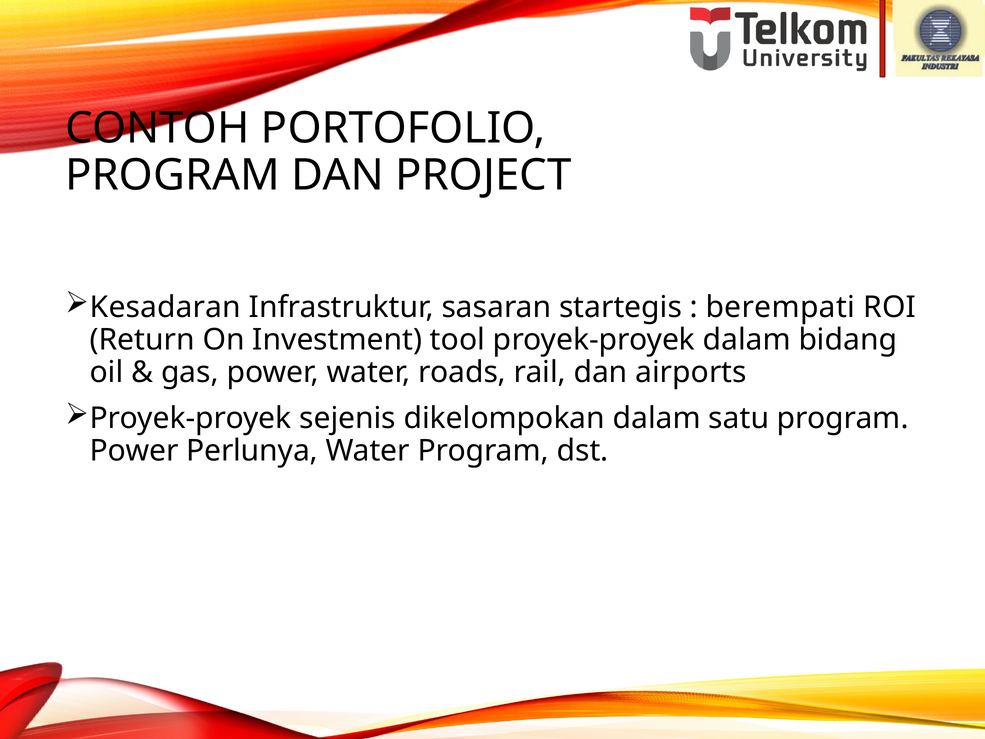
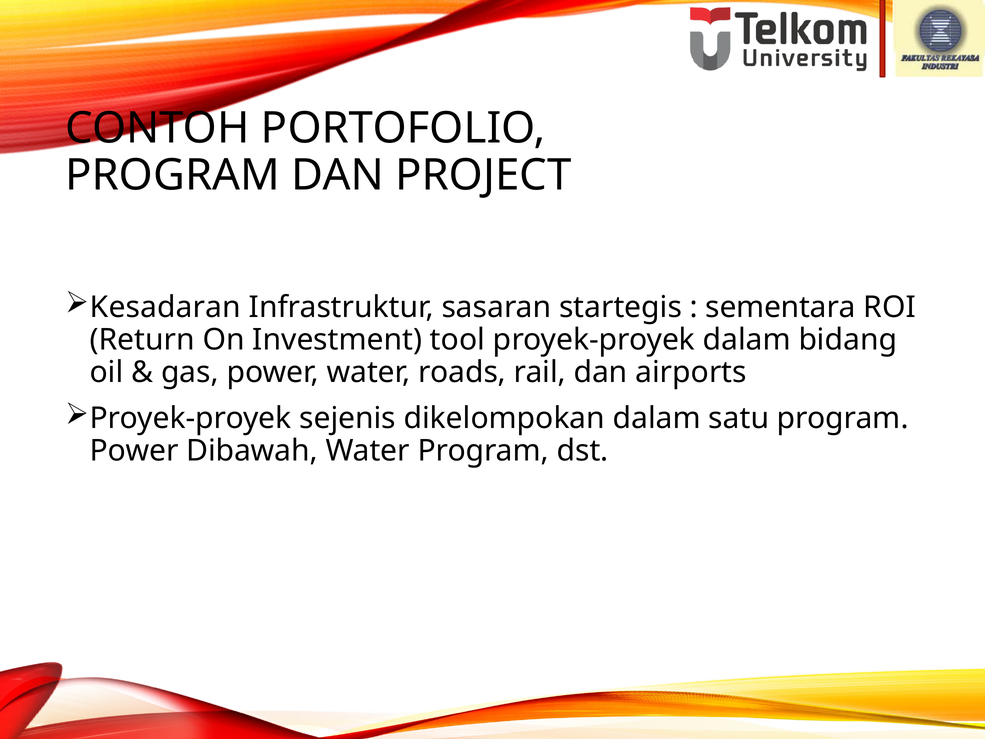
berempati: berempati -> sementara (781, 307)
Perlunya: Perlunya -> Dibawah (252, 451)
